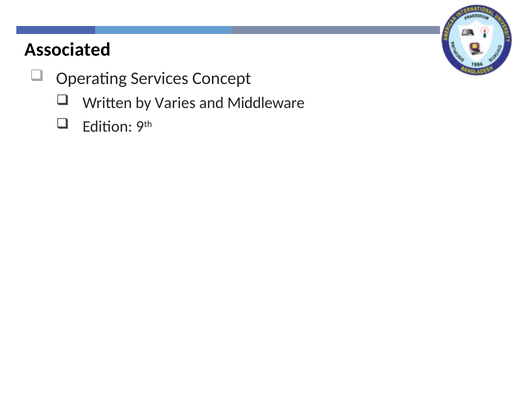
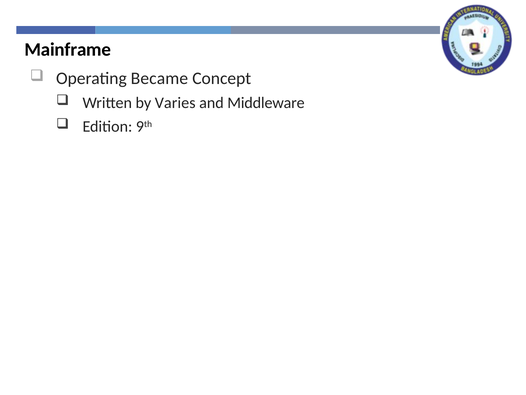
Associated: Associated -> Mainframe (68, 50)
Services: Services -> Became (159, 78)
